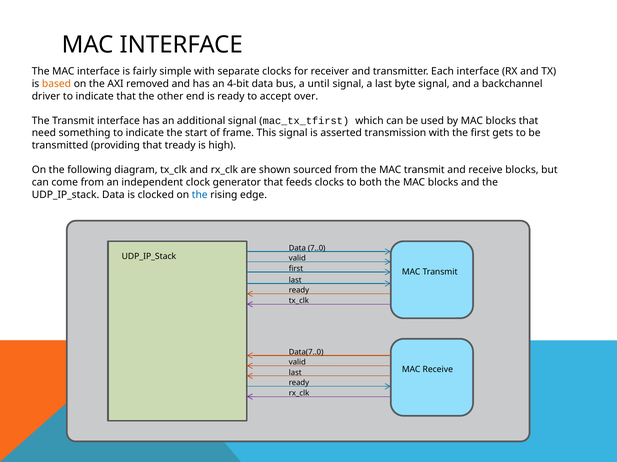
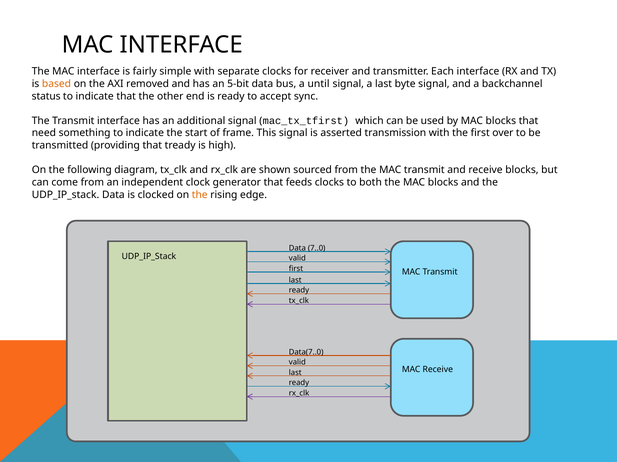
4-bit: 4-bit -> 5-bit (238, 84)
driver: driver -> status (46, 96)
over: over -> sync (306, 96)
gets: gets -> over (503, 133)
the colour: blue -> orange (200, 195)
